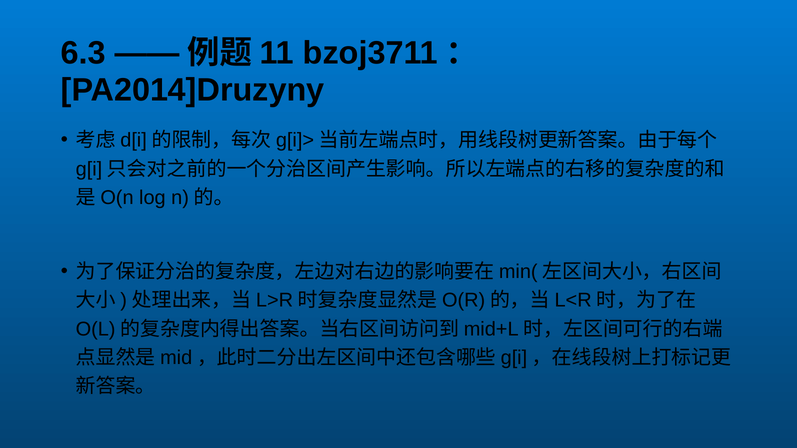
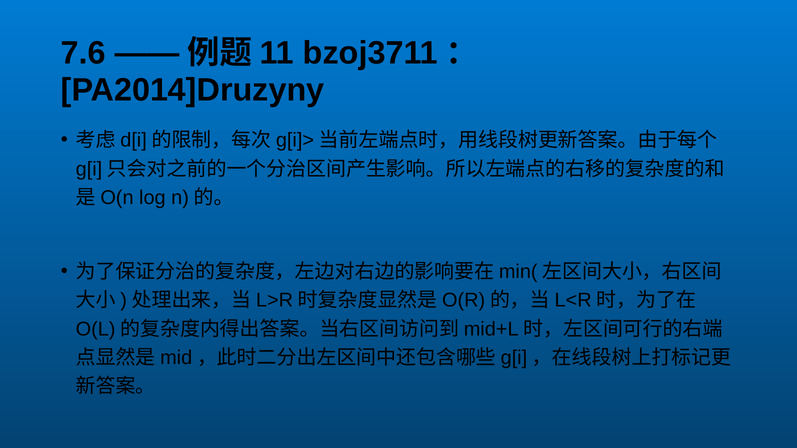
6.3: 6.3 -> 7.6 (83, 53)
